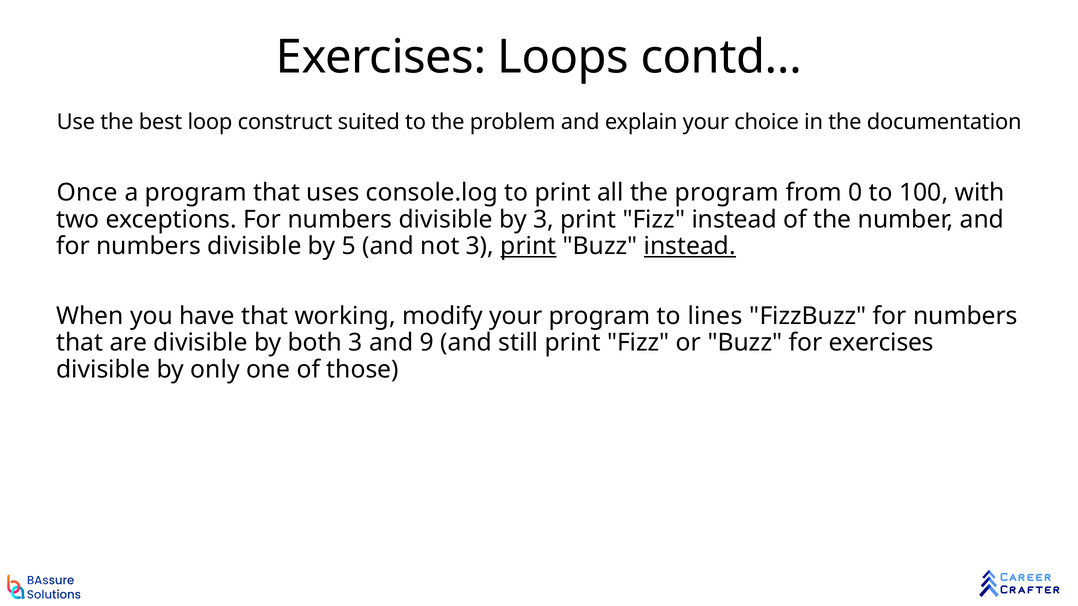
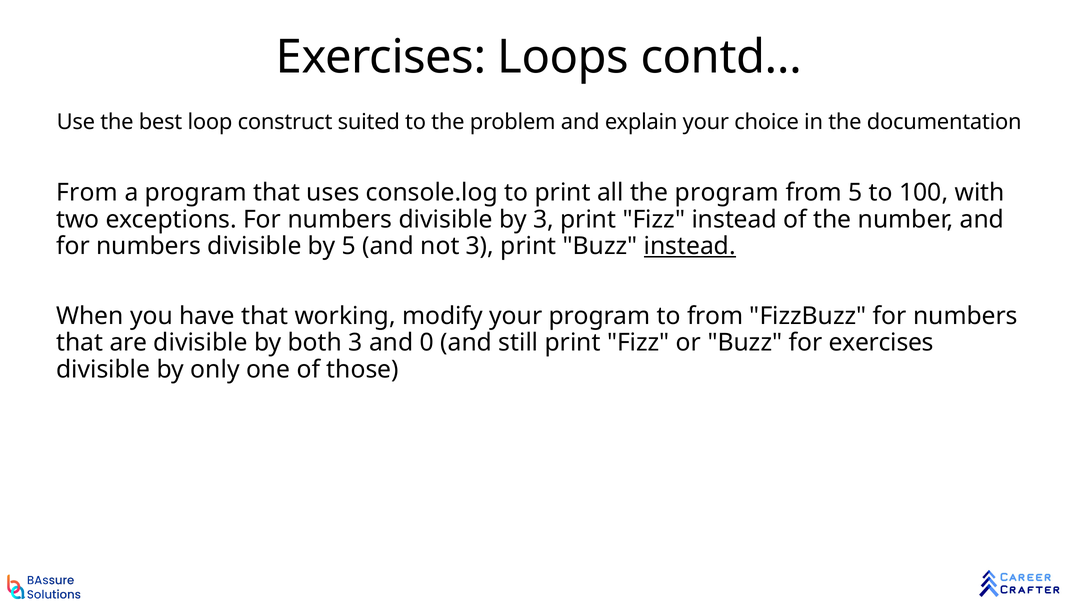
Once: Once -> From (87, 193)
from 0: 0 -> 5 (855, 193)
print underline: present -> none (528, 246)
to lines: lines -> from (715, 316)
9: 9 -> 0 (427, 343)
